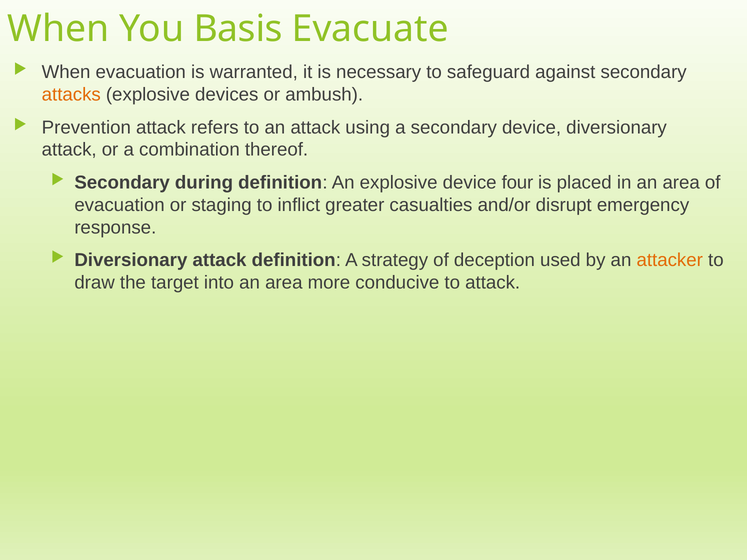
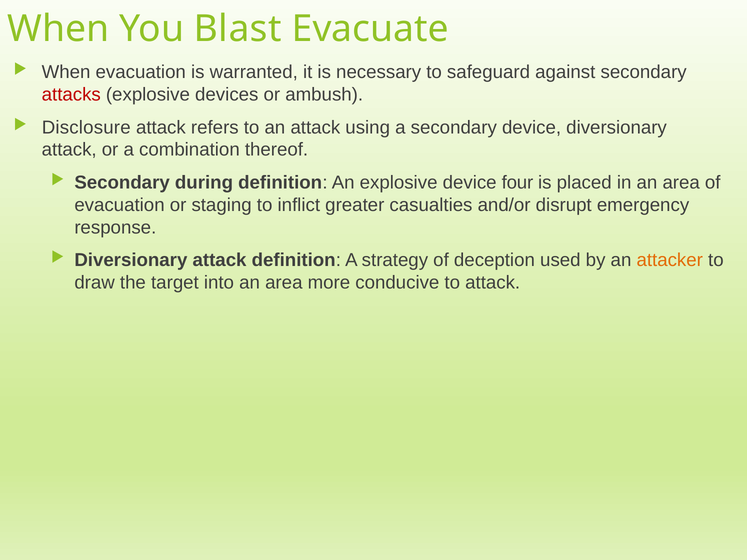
Basis: Basis -> Blast (238, 29)
attacks colour: orange -> red (71, 95)
Prevention: Prevention -> Disclosure (86, 127)
